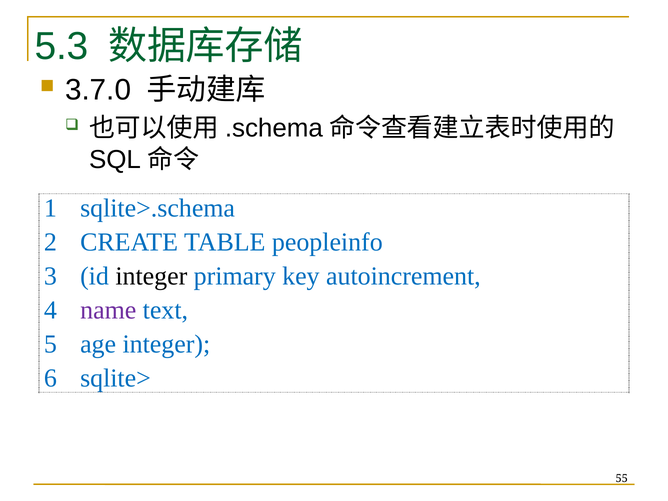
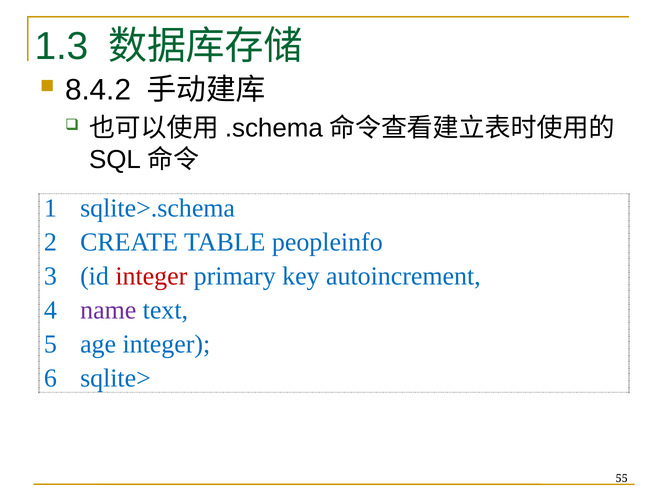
5.3: 5.3 -> 1.3 (62, 46)
3.7.0: 3.7.0 -> 8.4.2 (98, 90)
integer colour: black -> red (151, 276)
